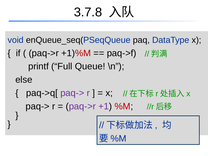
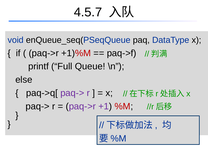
3.7.8: 3.7.8 -> 4.5.7 (88, 12)
